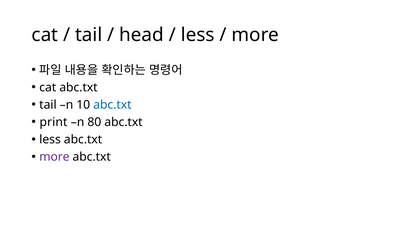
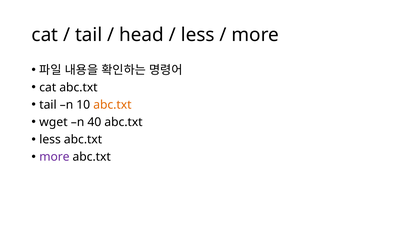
abc.txt colour: blue -> orange (112, 105)
print: print -> wget (53, 122)
80: 80 -> 40 (94, 122)
